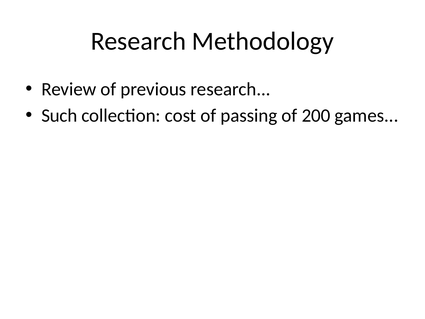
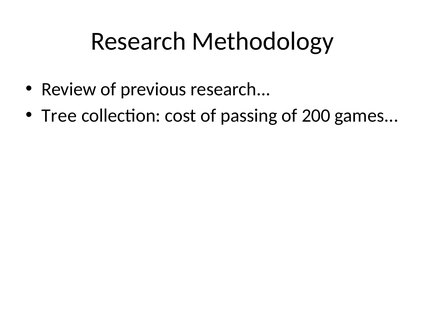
Such: Such -> Tree (59, 116)
